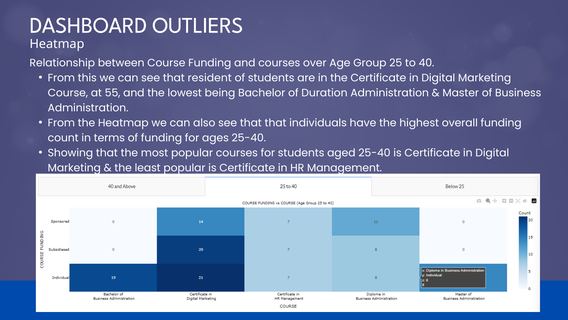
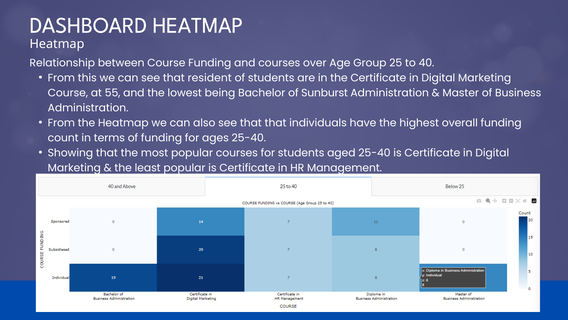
DASHBOARD OUTLIERS: OUTLIERS -> HEATMAP (198, 25)
Duration: Duration -> Sunburst (325, 93)
